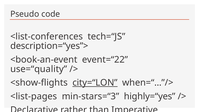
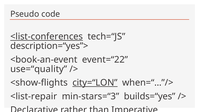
<list-conferences underline: none -> present (47, 37)
<list-pages: <list-pages -> <list-repair (34, 96)
highly=“yes: highly=“yes -> builds=“yes (150, 96)
